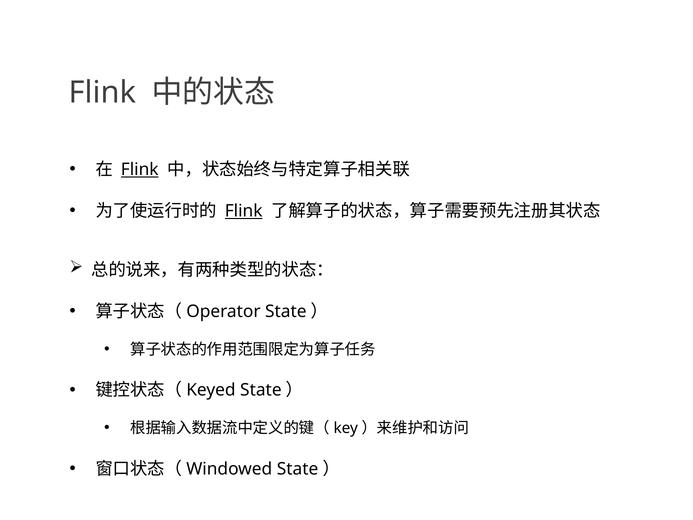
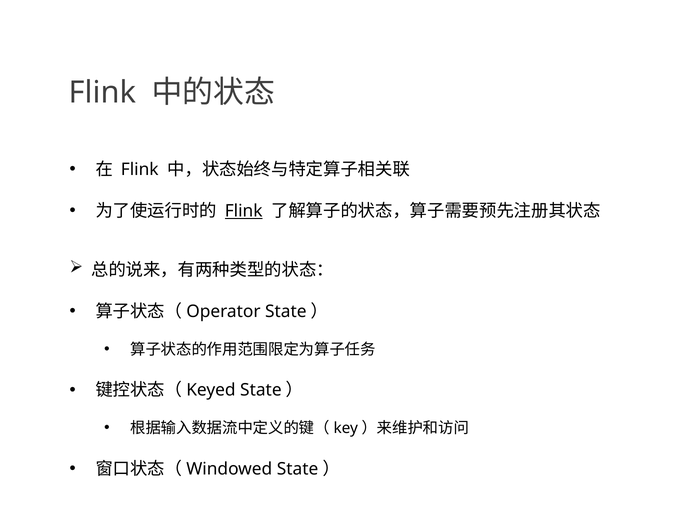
Flink underline: present -> none (140, 169)
